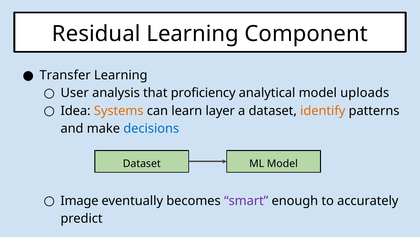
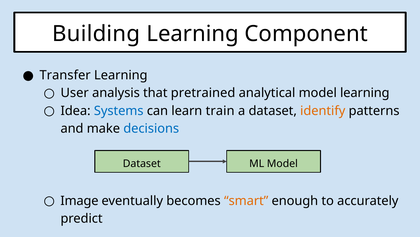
Residual: Residual -> Building (96, 34)
proficiency: proficiency -> pretrained (203, 93)
model uploads: uploads -> learning (365, 93)
Systems colour: orange -> blue (119, 110)
layer: layer -> train (220, 110)
smart colour: purple -> orange (246, 200)
